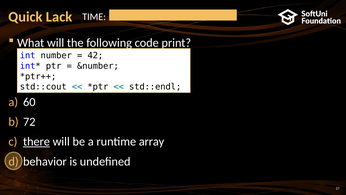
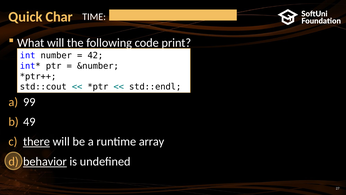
Lack: Lack -> Char (59, 17)
60: 60 -> 99 (29, 102)
72: 72 -> 49 (29, 122)
behavior underline: none -> present (45, 161)
